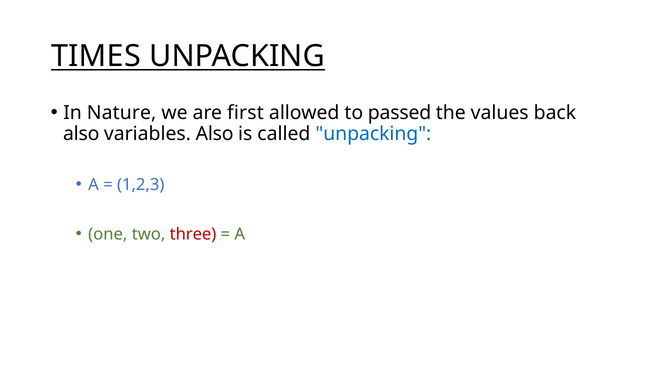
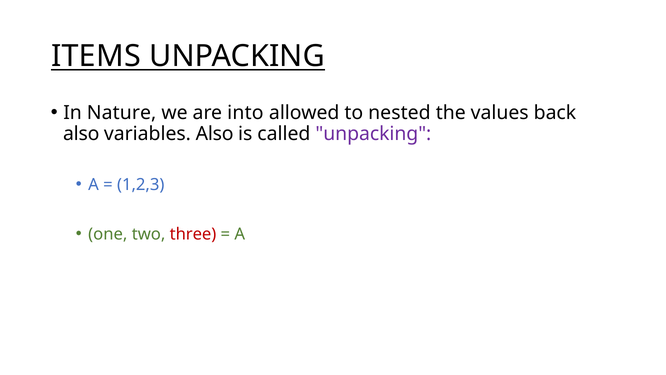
TIMES: TIMES -> ITEMS (96, 56)
first: first -> into (245, 113)
passed: passed -> nested (399, 113)
unpacking colour: blue -> purple (373, 134)
